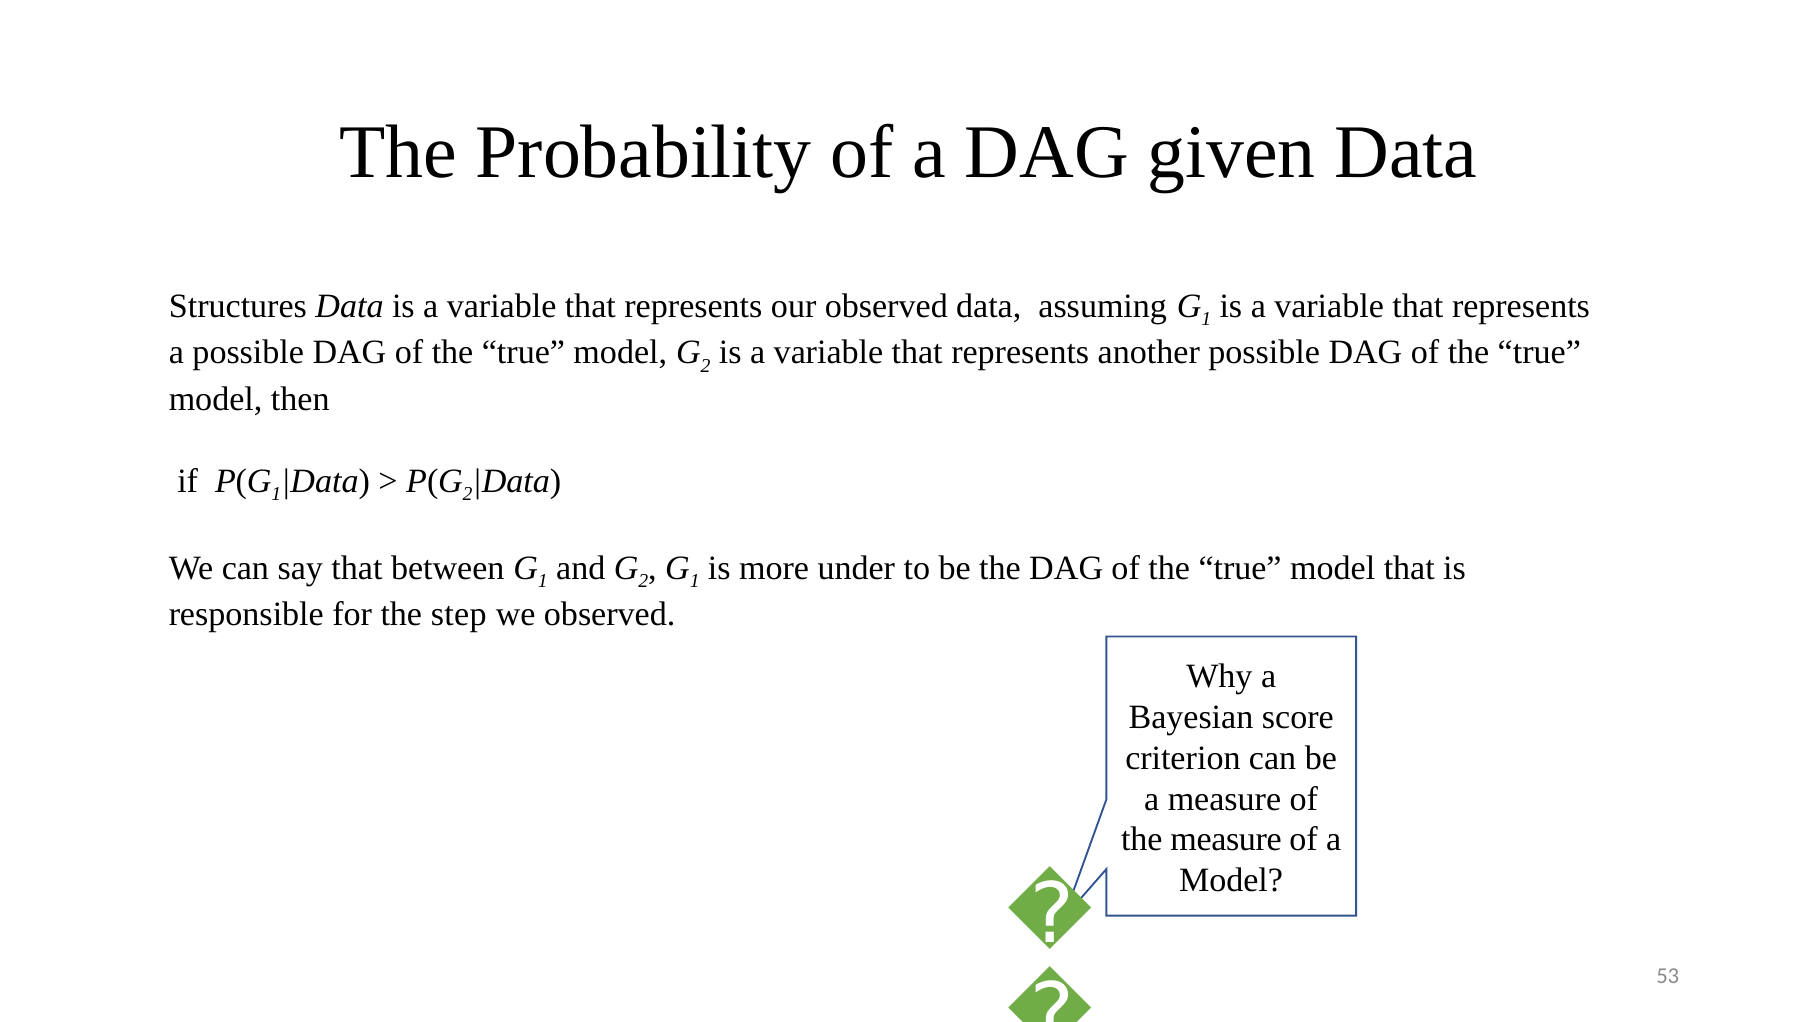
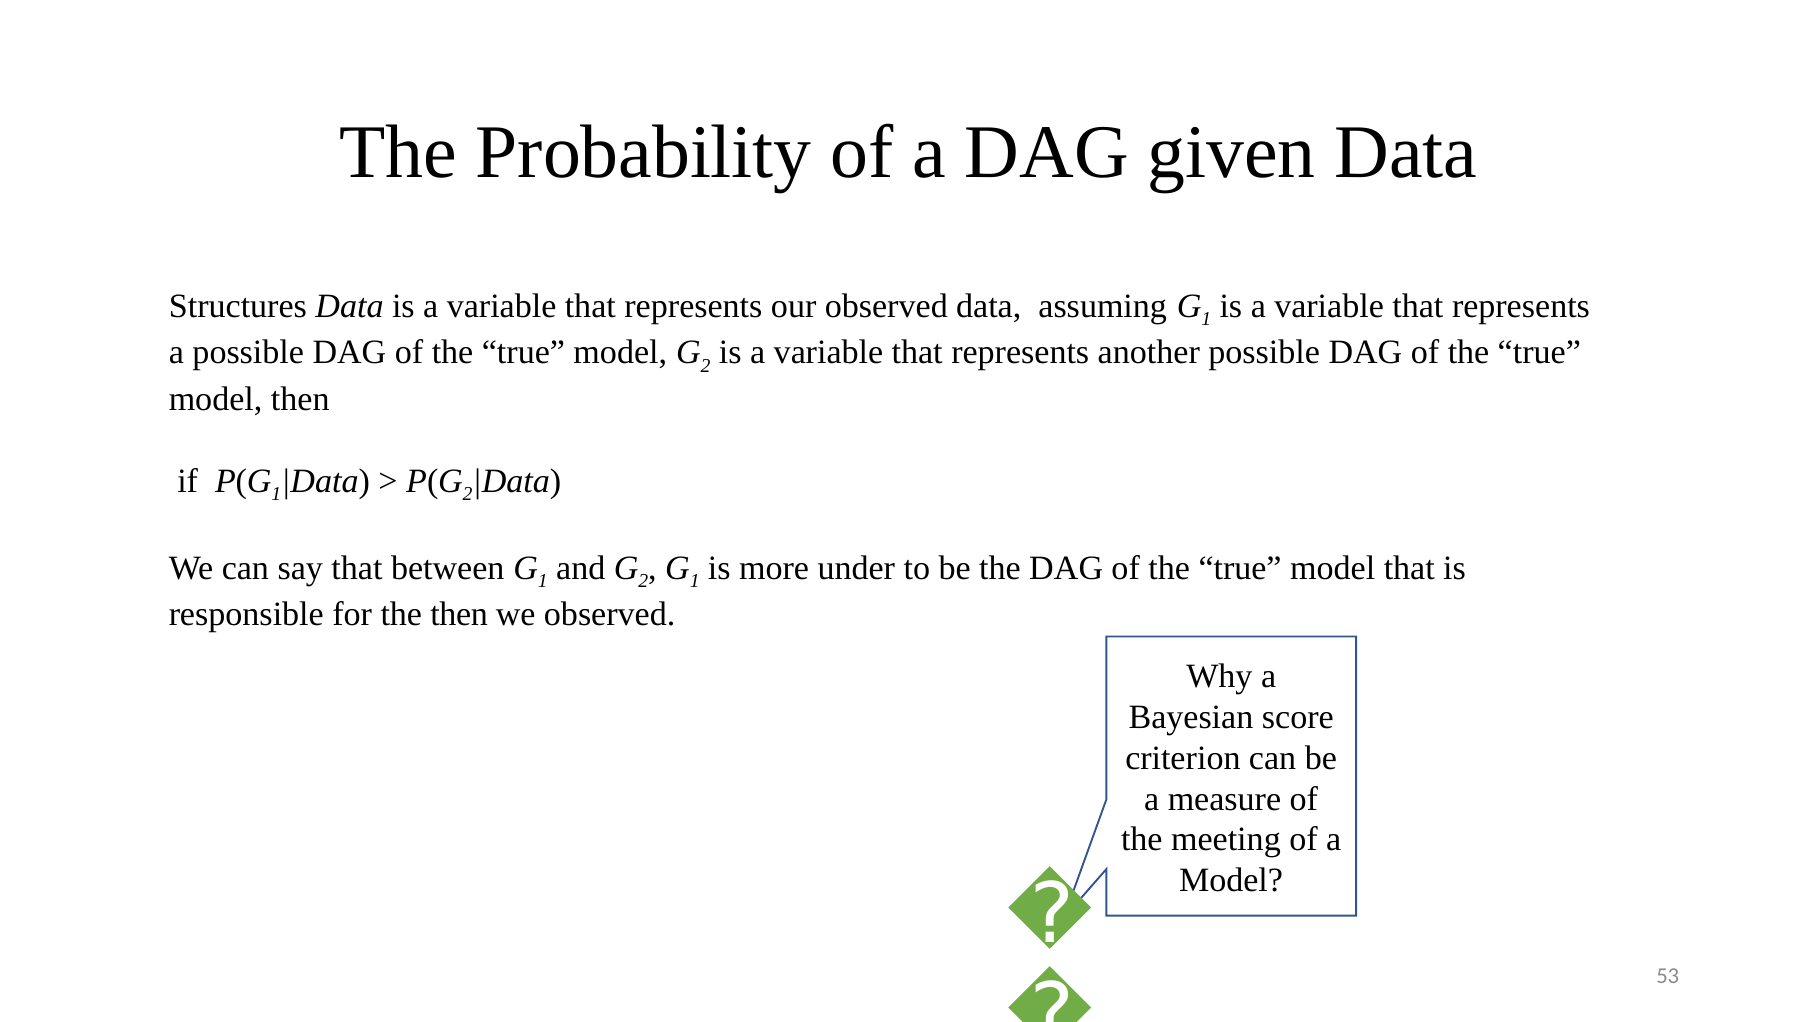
the step: step -> then (459, 615)
the measure: measure -> meeting (1226, 840)
